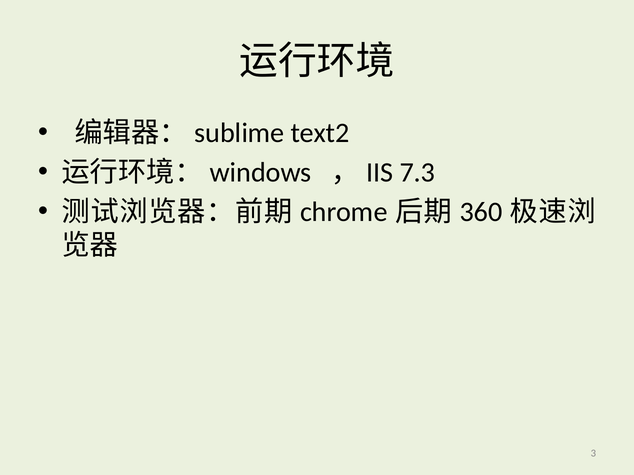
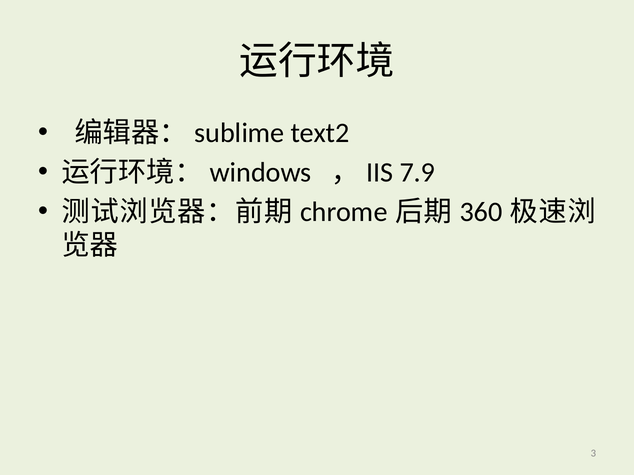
7.3: 7.3 -> 7.9 (417, 172)
